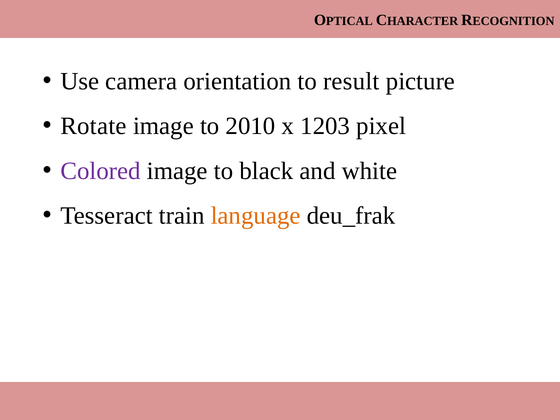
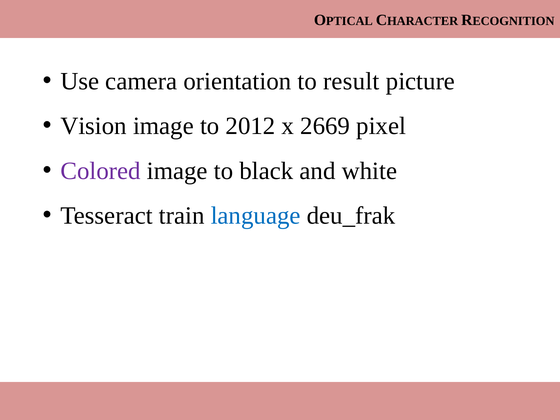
Rotate: Rotate -> Vision (94, 126)
2010: 2010 -> 2012 (251, 126)
1203: 1203 -> 2669 (325, 126)
language colour: orange -> blue (256, 216)
